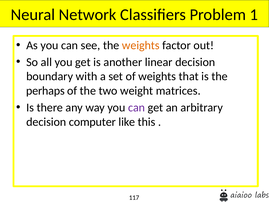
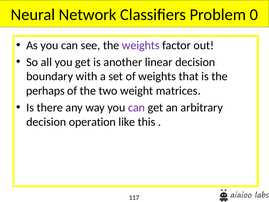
1: 1 -> 0 (254, 15)
weights colour: orange -> purple (141, 45)
computer: computer -> operation (92, 122)
